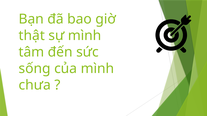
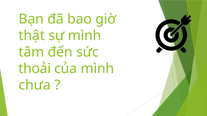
sống: sống -> thoải (35, 69)
